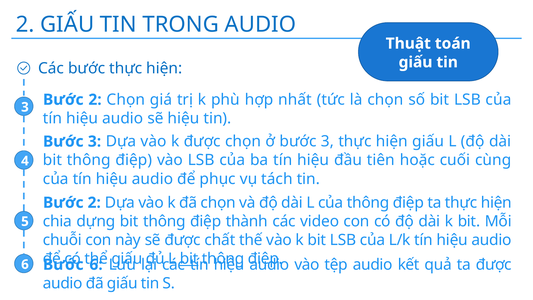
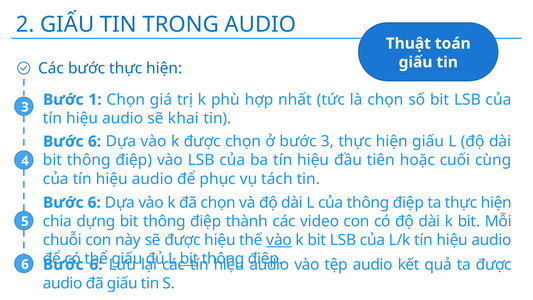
2: 2 -> 1 (95, 100)
sẽ hiệu: hiệu -> khai (183, 118)
3: 3 -> 6 (95, 141)
2: 2 -> 6 (94, 203)
được chất: chất -> hiệu (220, 240)
vào underline: none -> present (279, 240)
